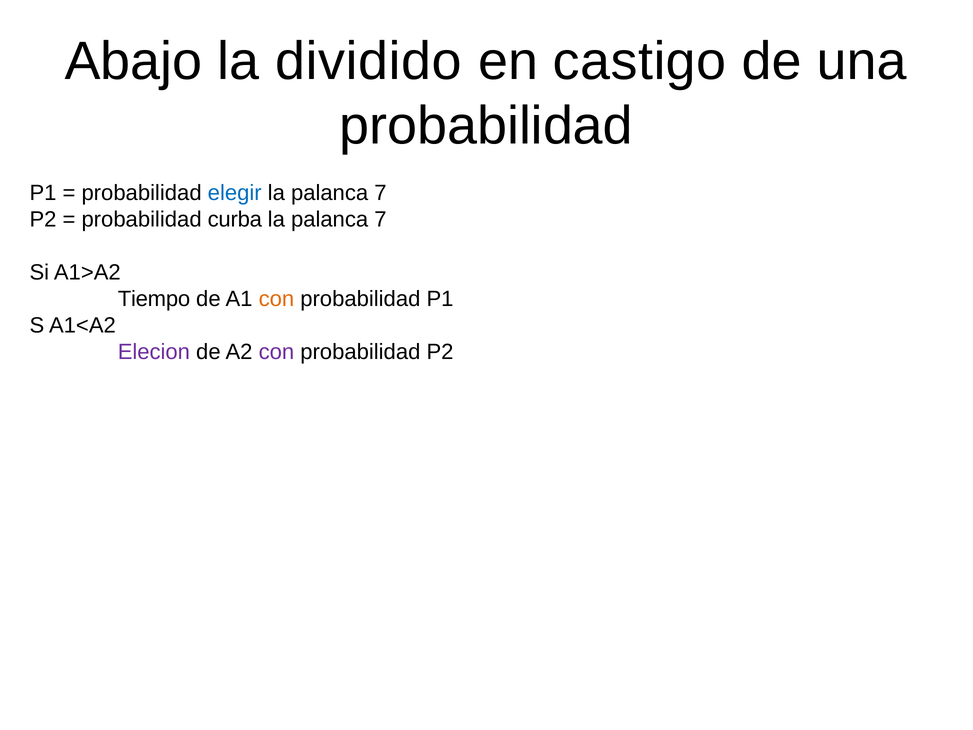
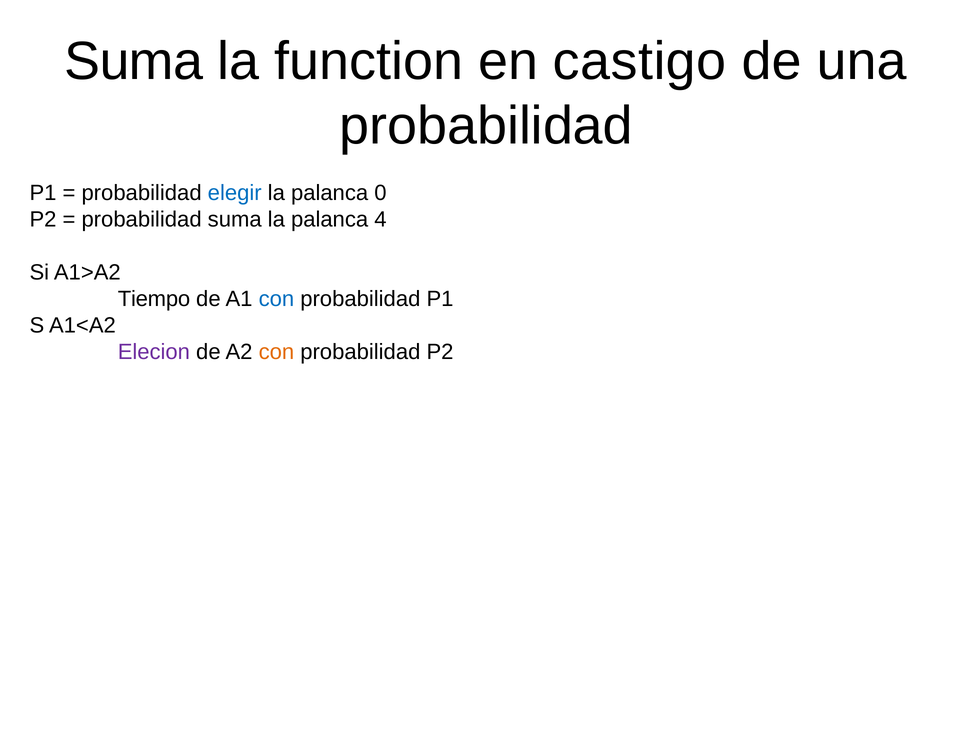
Abajo: Abajo -> Suma (134, 61)
dividido: dividido -> function (369, 61)
7: 7 -> 0 (381, 193)
probabilidad curba: curba -> suma (235, 219)
7: 7 -> 4 (381, 219)
con colour: orange -> blue (276, 299)
con colour: purple -> orange (276, 352)
